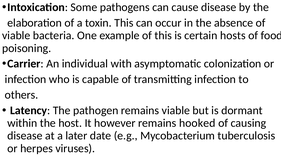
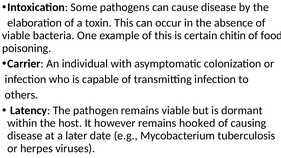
hosts: hosts -> chitin (233, 36)
